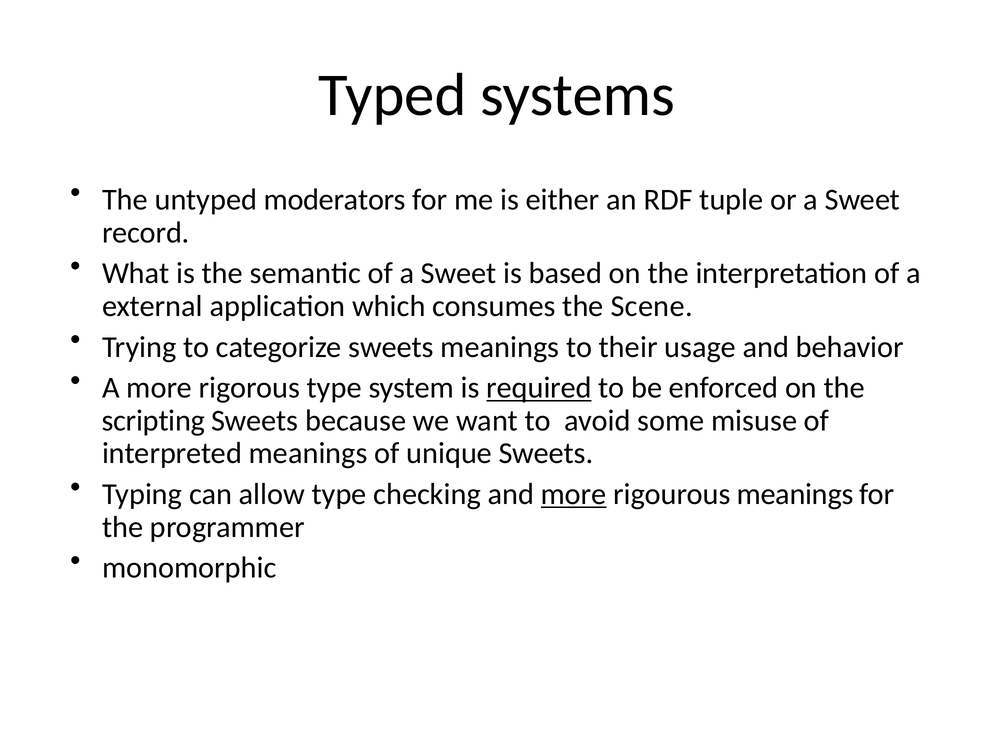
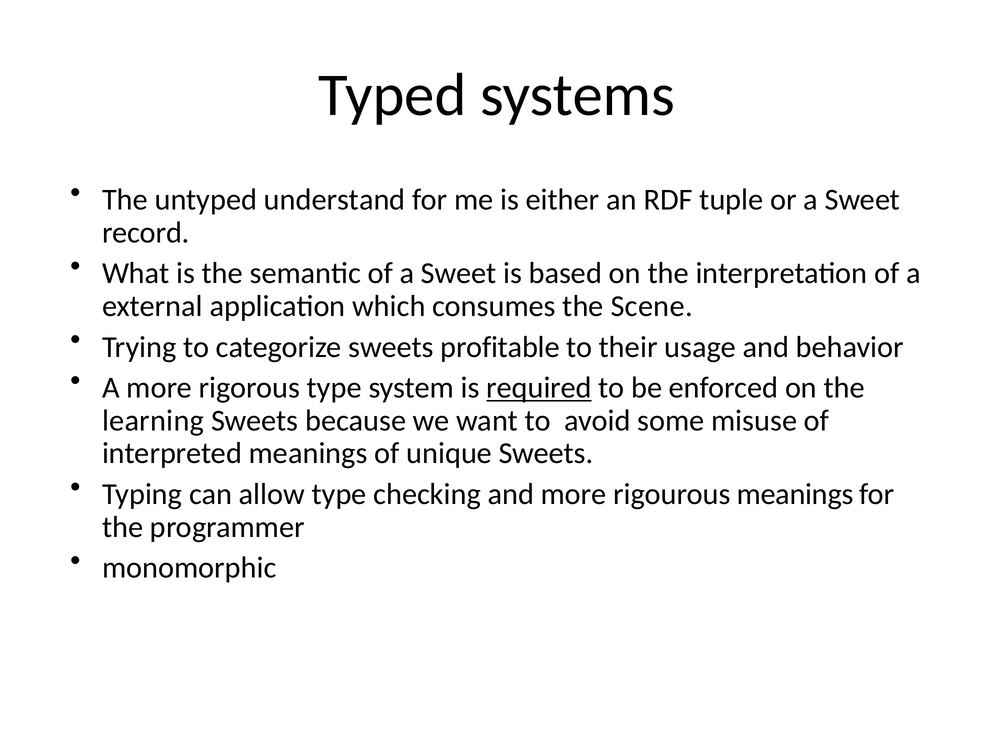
moderators: moderators -> understand (335, 200)
sweets meanings: meanings -> profitable (500, 347)
scripting: scripting -> learning (153, 420)
more underline: present -> none (574, 494)
